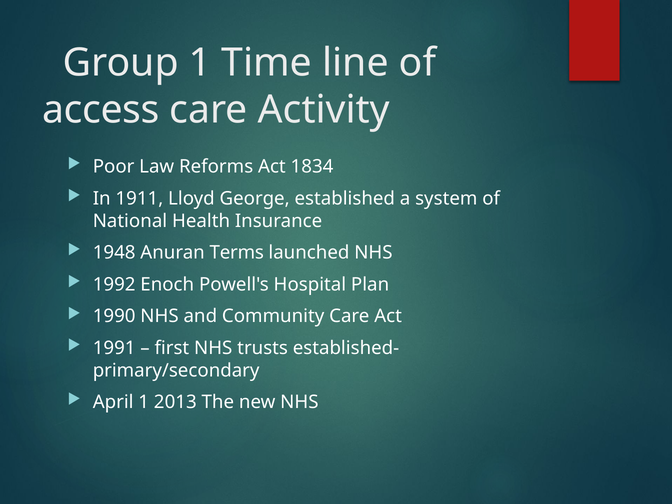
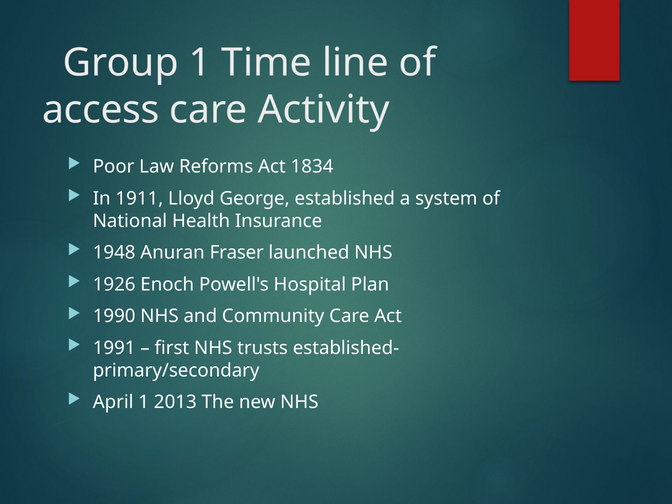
Terms: Terms -> Fraser (237, 253)
1992: 1992 -> 1926 (114, 285)
